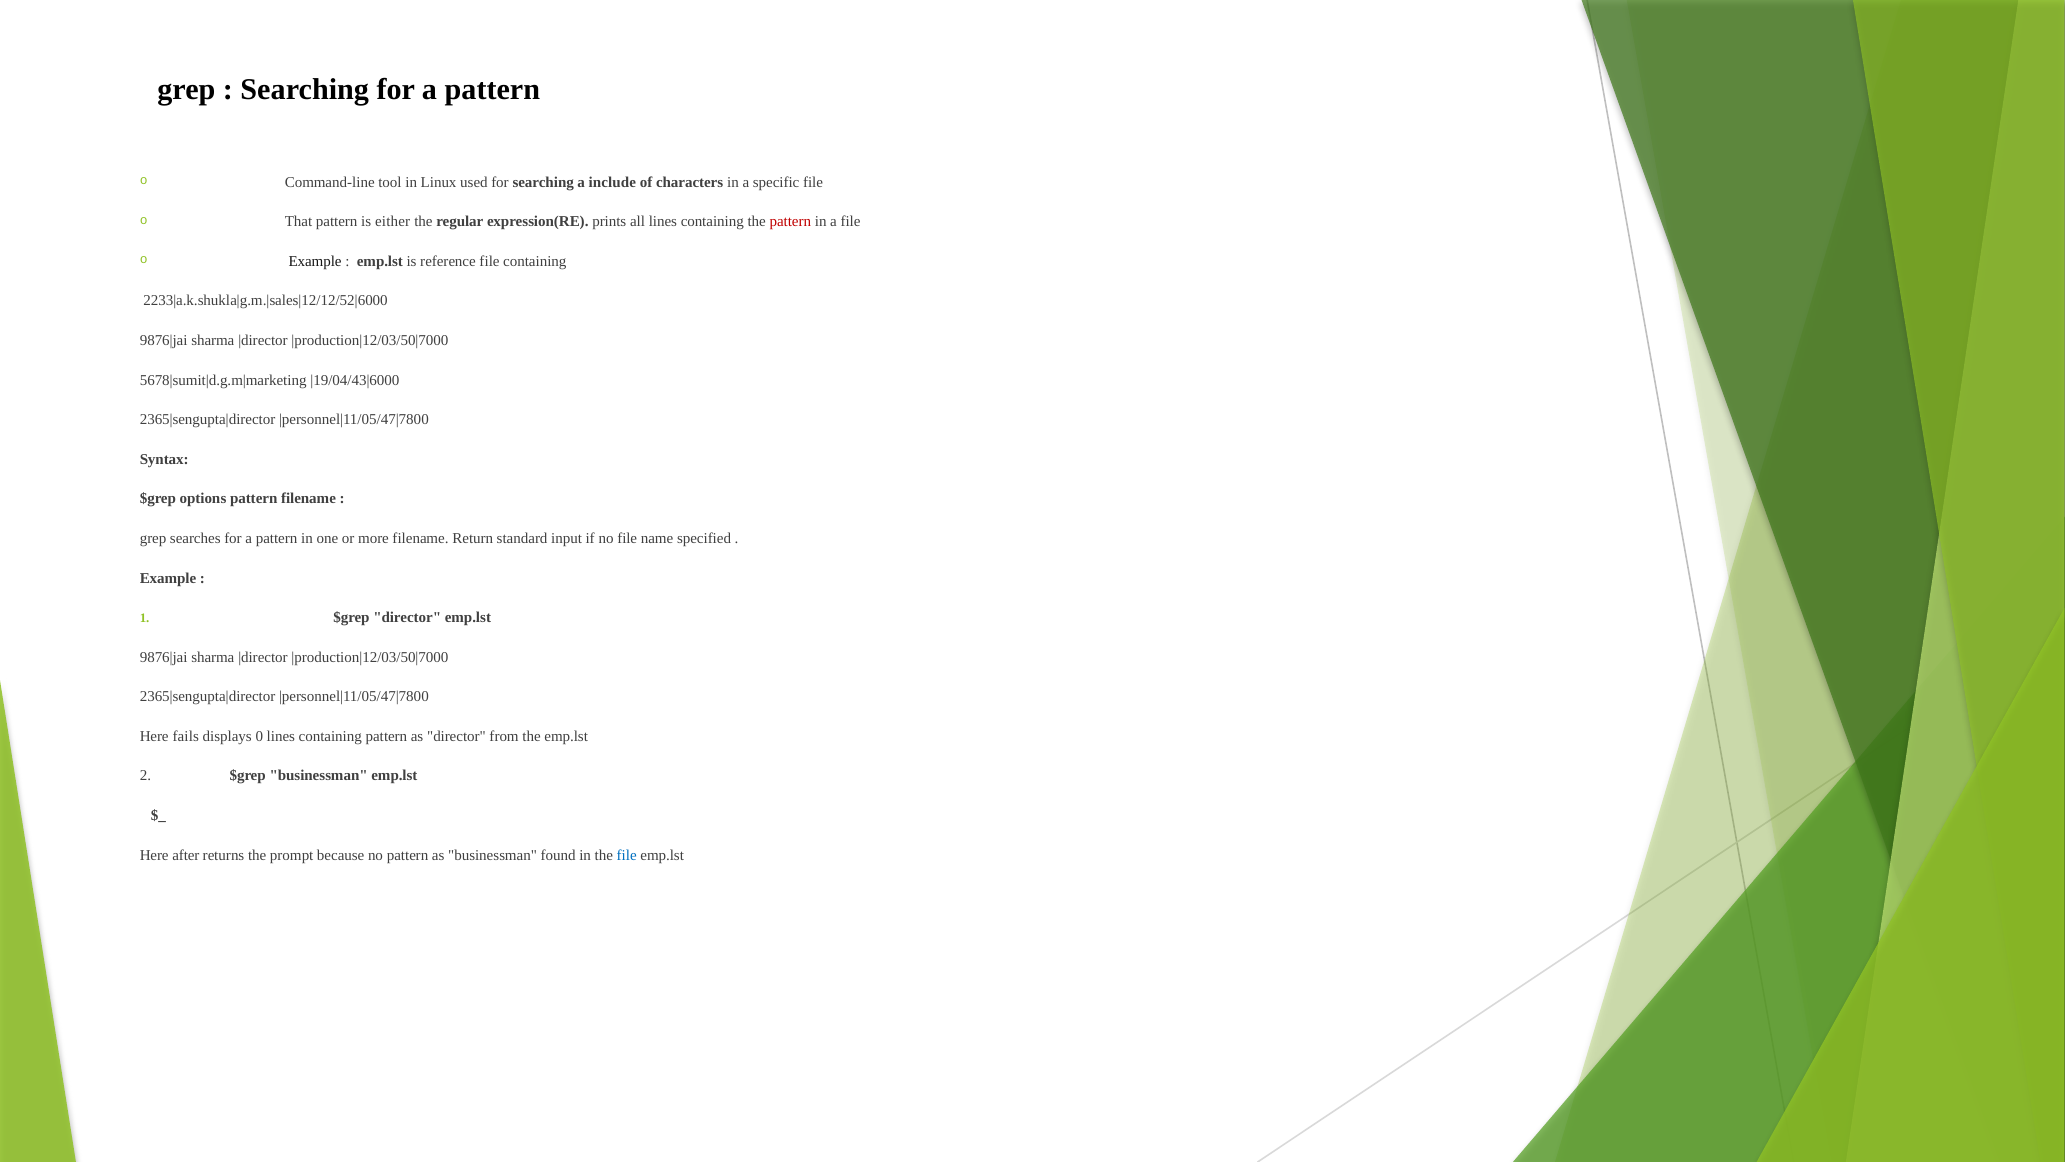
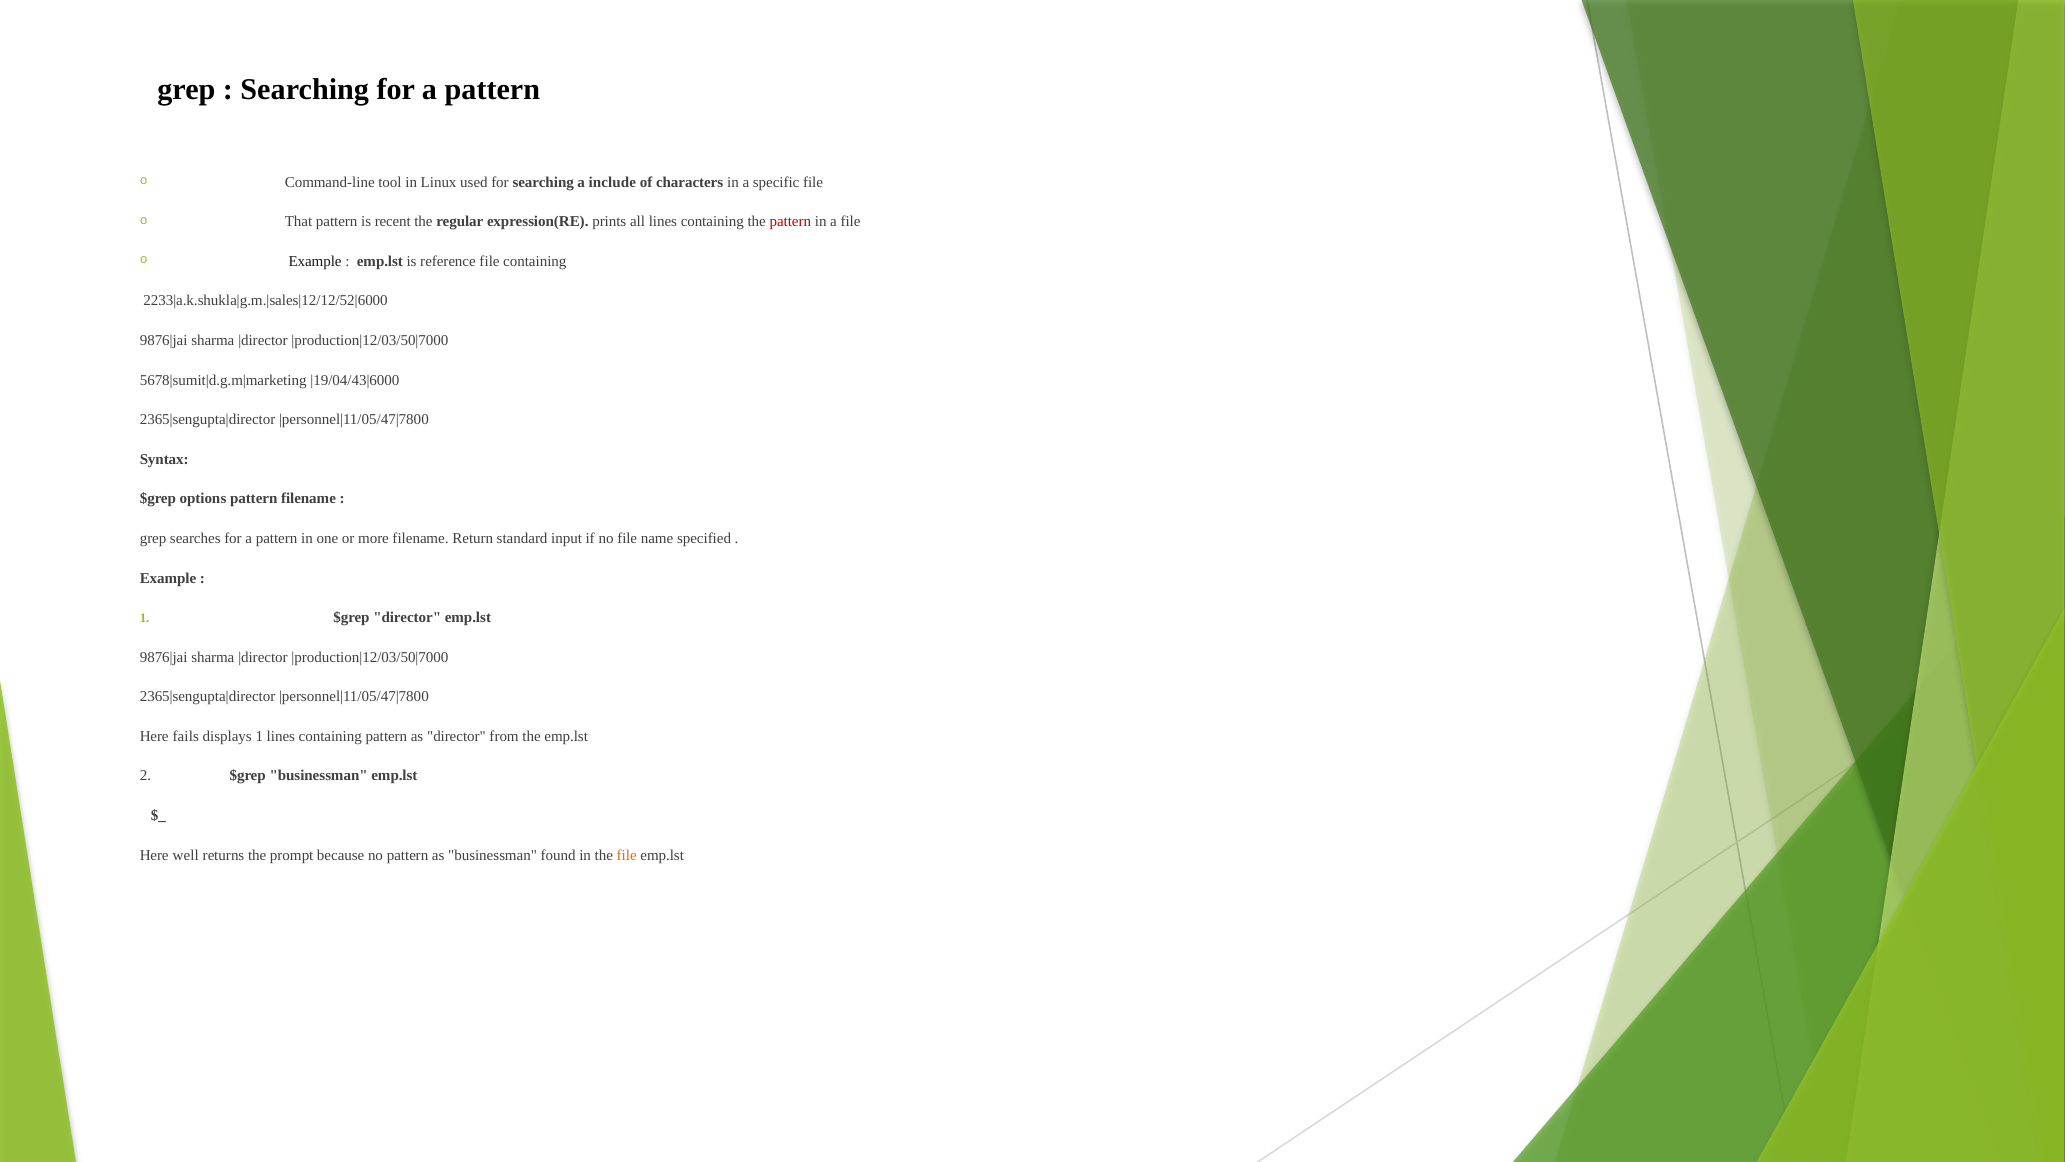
either: either -> recent (393, 222)
displays 0: 0 -> 1 (259, 736)
after: after -> well (186, 855)
file colour: blue -> orange (627, 855)
